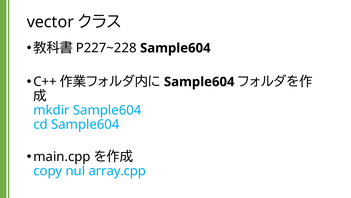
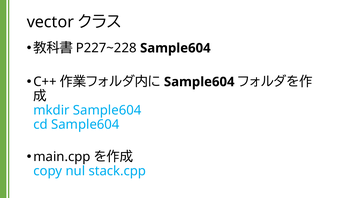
array.cpp: array.cpp -> stack.cpp (117, 171)
